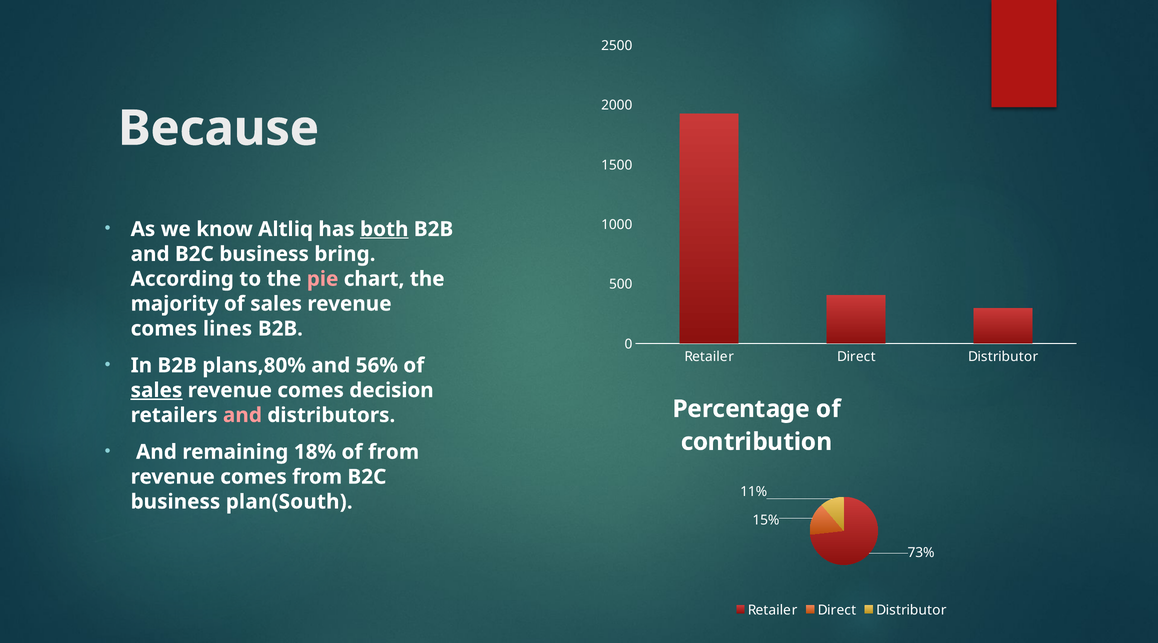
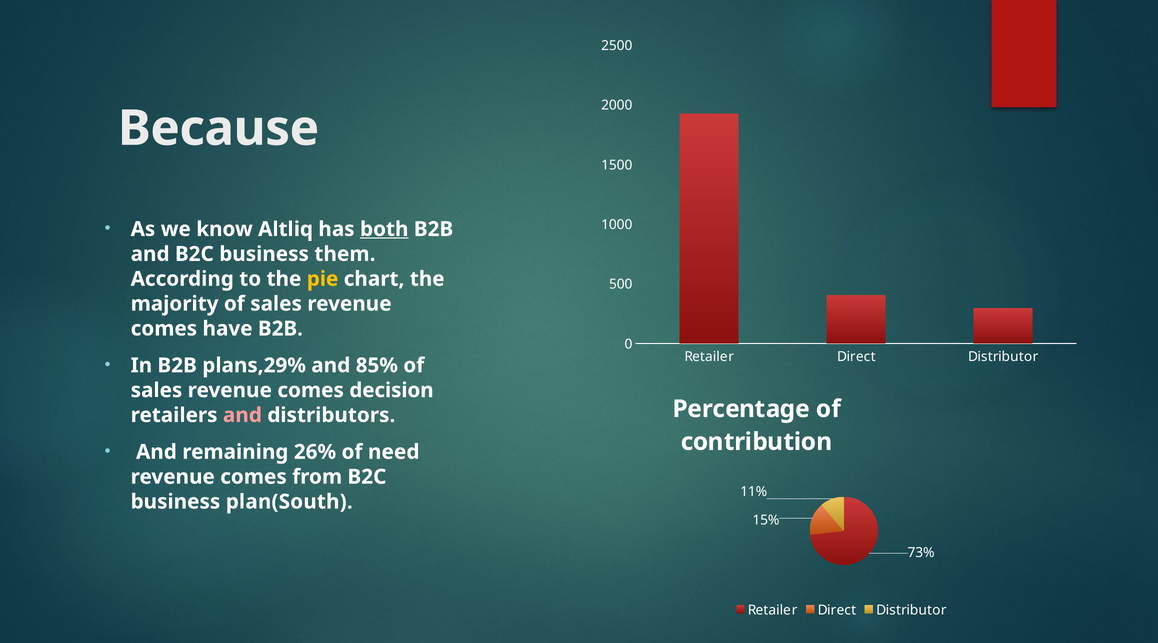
bring: bring -> them (345, 254)
pie colour: pink -> yellow (323, 279)
lines: lines -> have (228, 328)
plans,80%: plans,80% -> plans,29% (254, 365)
56%: 56% -> 85% (377, 365)
sales underline: present -> none (156, 390)
18%: 18% -> 26% (315, 452)
of from: from -> need (394, 452)
